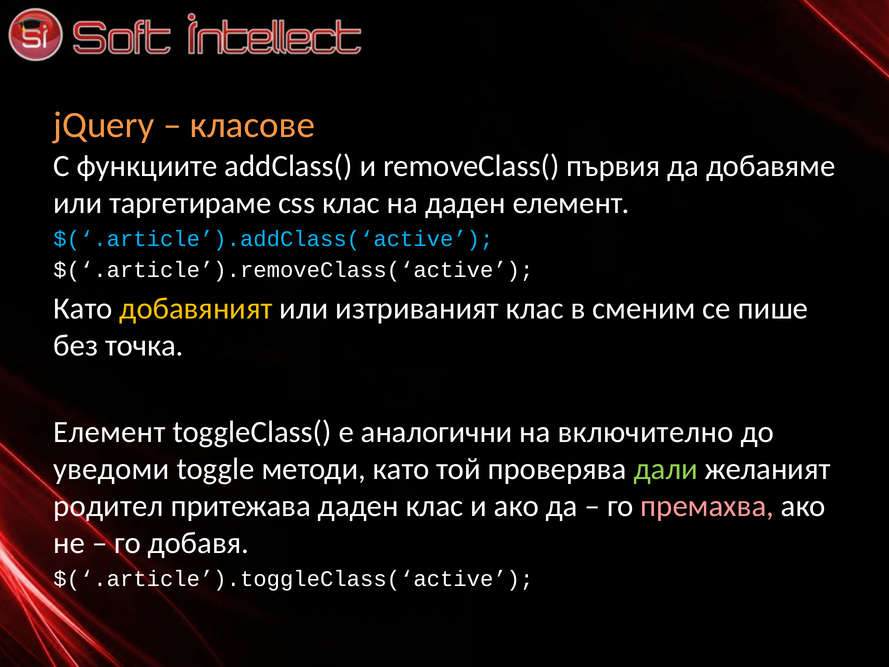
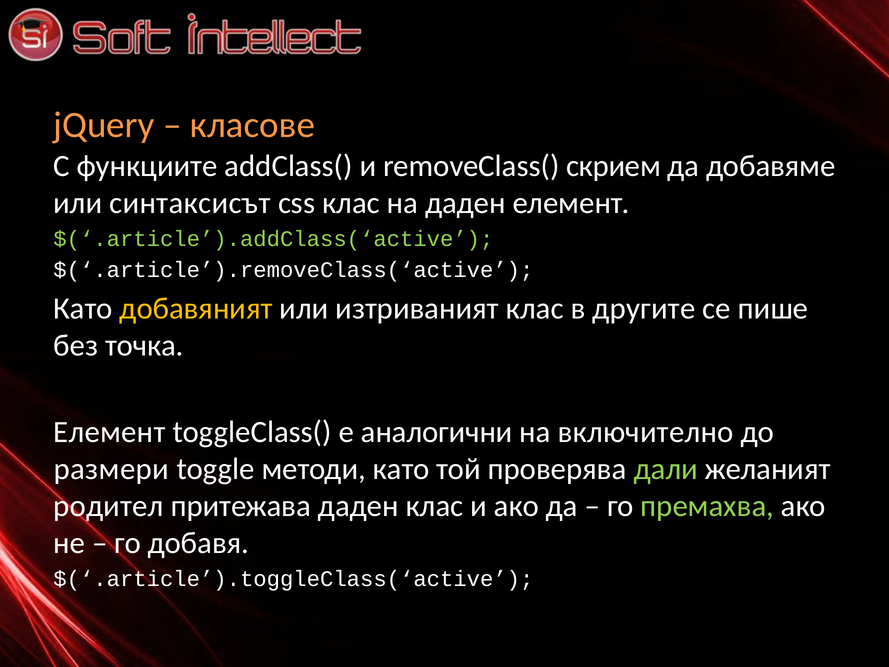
първия: първия -> скрием (613, 166)
таргетираме: таргетираме -> синтаксисът (190, 203)
$(‘.article’).addClass(‘active colour: light blue -> light green (273, 239)
сменим: сменим -> другите (644, 308)
уведоми: уведоми -> размери (111, 469)
премахва colour: pink -> light green (707, 506)
